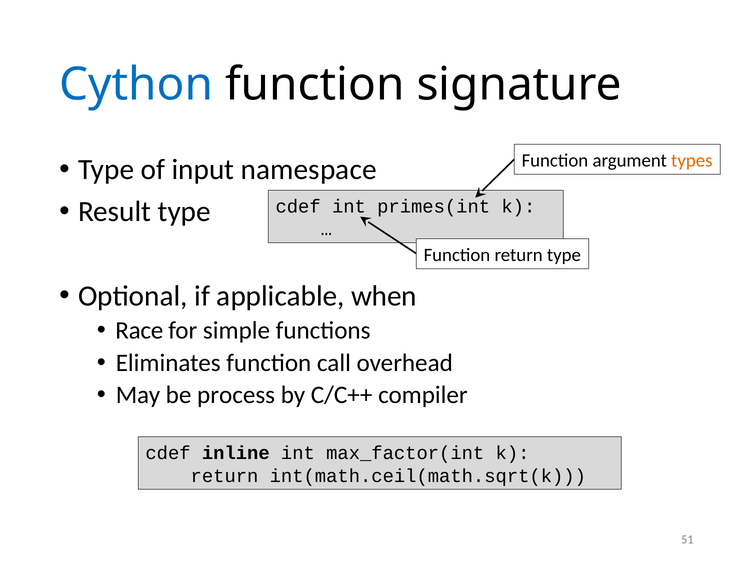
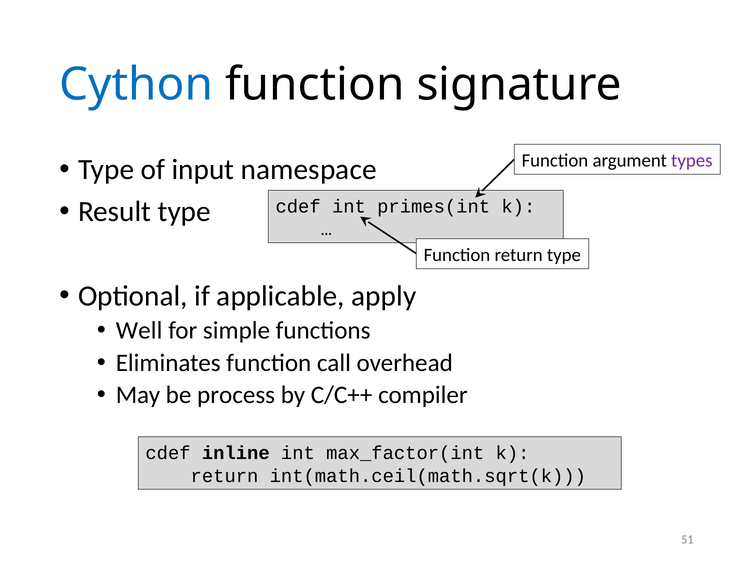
types colour: orange -> purple (692, 161)
when: when -> apply (384, 296)
Race: Race -> Well (139, 330)
